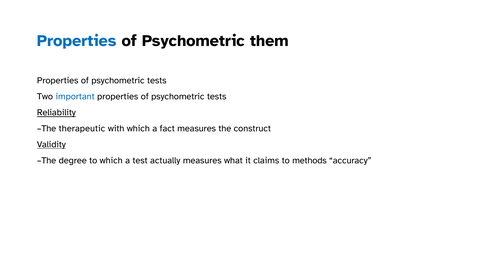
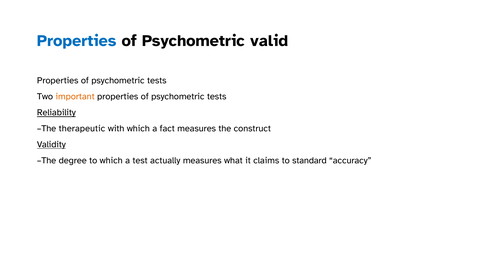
them: them -> valid (269, 41)
important colour: blue -> orange (75, 96)
methods: methods -> standard (309, 160)
